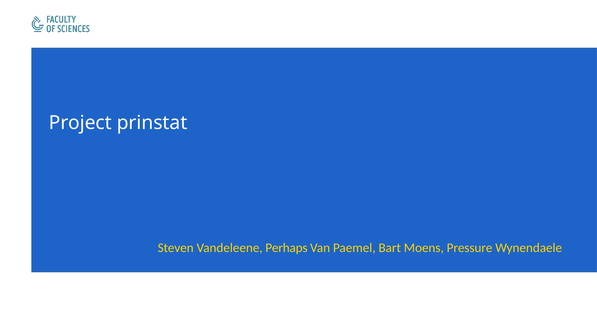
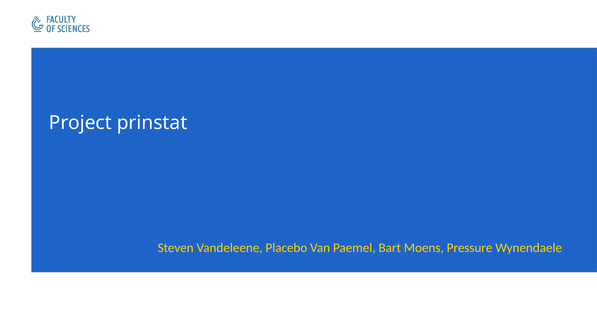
Perhaps: Perhaps -> Placebo (286, 248)
